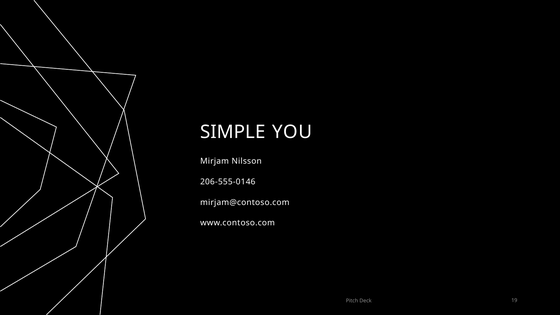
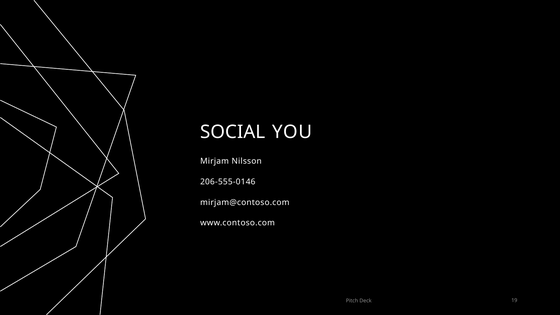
SIMPLE: SIMPLE -> SOCIAL (233, 132)
